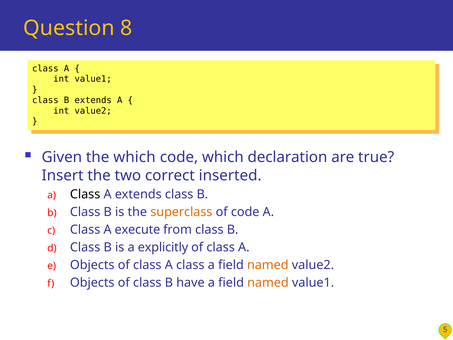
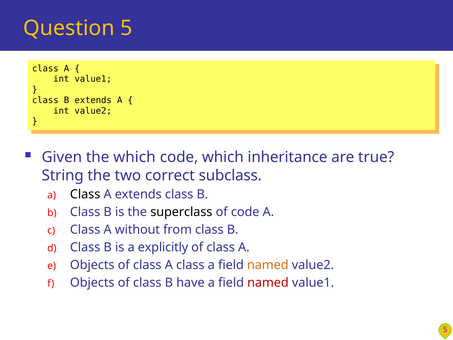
Question 8: 8 -> 5 (126, 28)
declaration: declaration -> inheritance (287, 157)
Insert: Insert -> String (63, 175)
inserted: inserted -> subclass (230, 175)
superclass colour: orange -> black (181, 212)
execute: execute -> without (137, 229)
named colour: orange -> red (268, 282)
